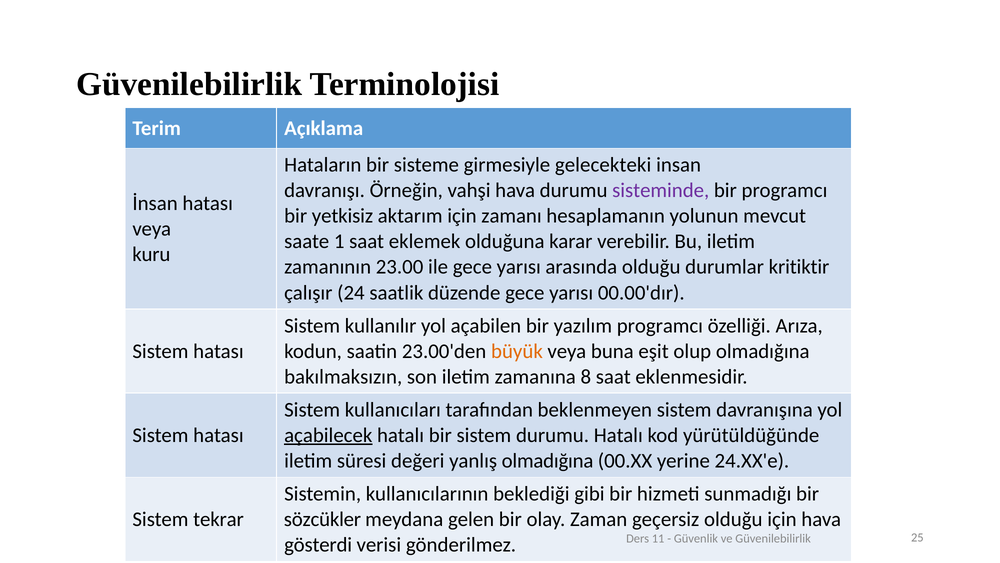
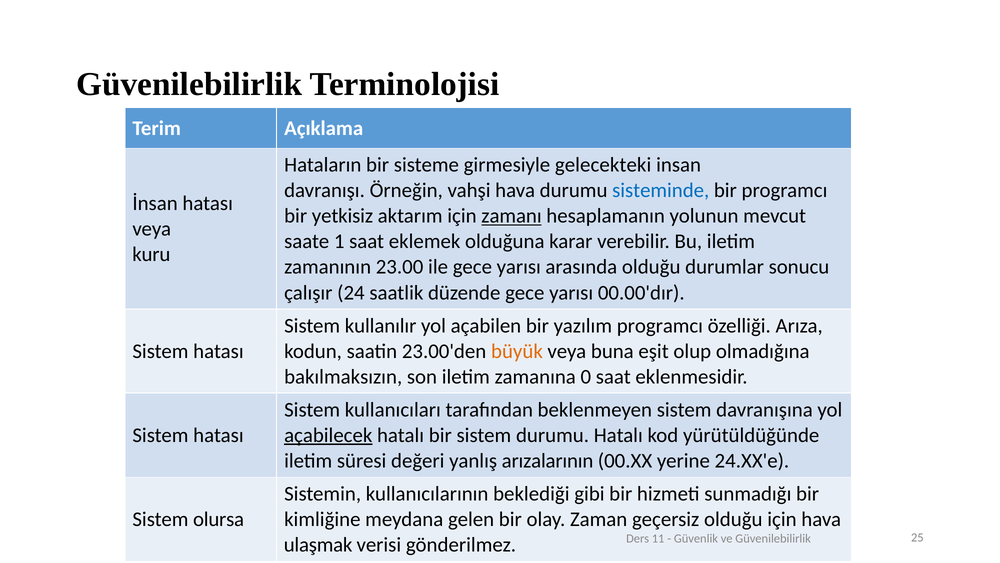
sisteminde colour: purple -> blue (661, 190)
zamanı underline: none -> present (512, 216)
kritiktir: kritiktir -> sonucu (799, 267)
8: 8 -> 0 (586, 376)
yanlış olmadığına: olmadığına -> arızalarının (548, 461)
tekrar: tekrar -> olursa (219, 519)
sözcükler: sözcükler -> kimliğine (322, 519)
gösterdi: gösterdi -> ulaşmak (318, 545)
